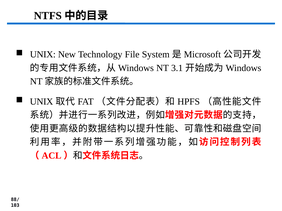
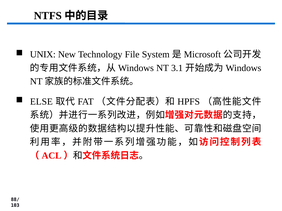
UNIX: UNIX -> ELSE (41, 102)
